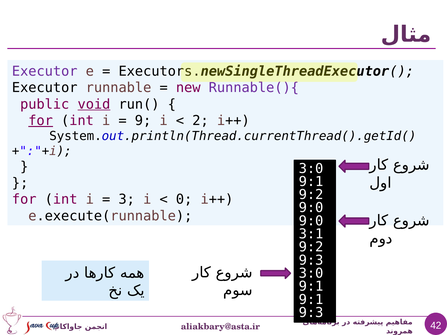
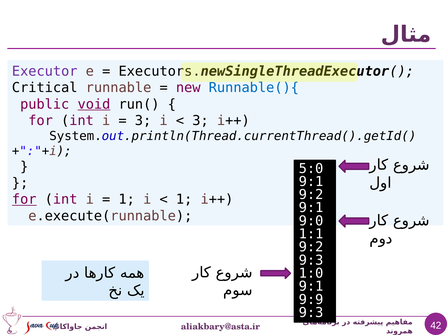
Executor: Executor -> Critical (45, 88)
Runnable(){ colour: purple -> blue (254, 88)
for underline: present -> none (41, 121)
9: 9 -> 3 (143, 121)
2: 2 -> 3 (200, 121)
3:0: 3:0 -> 5:0 (311, 169)
for underline: none -> present (24, 200)
3: 3 -> 1 (127, 200)
0: 0 -> 1 (184, 200)
9:0: 9:0 -> 9:1 (311, 208)
3:1: 3:1 -> 1:1 (311, 234)
3:0: 3:0 -> 1:0 (311, 274)
9:1: 9:1 -> 9:9 (311, 300)
